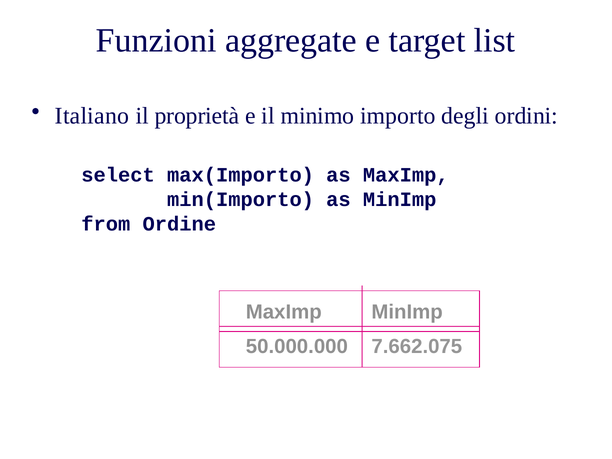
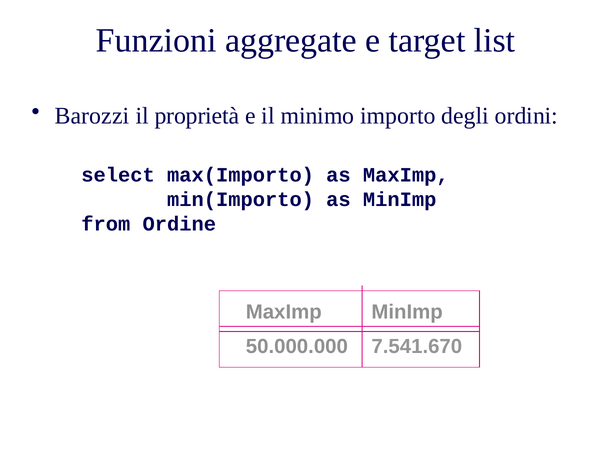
Italiano: Italiano -> Barozzi (92, 116)
7.662.075: 7.662.075 -> 7.541.670 (417, 346)
